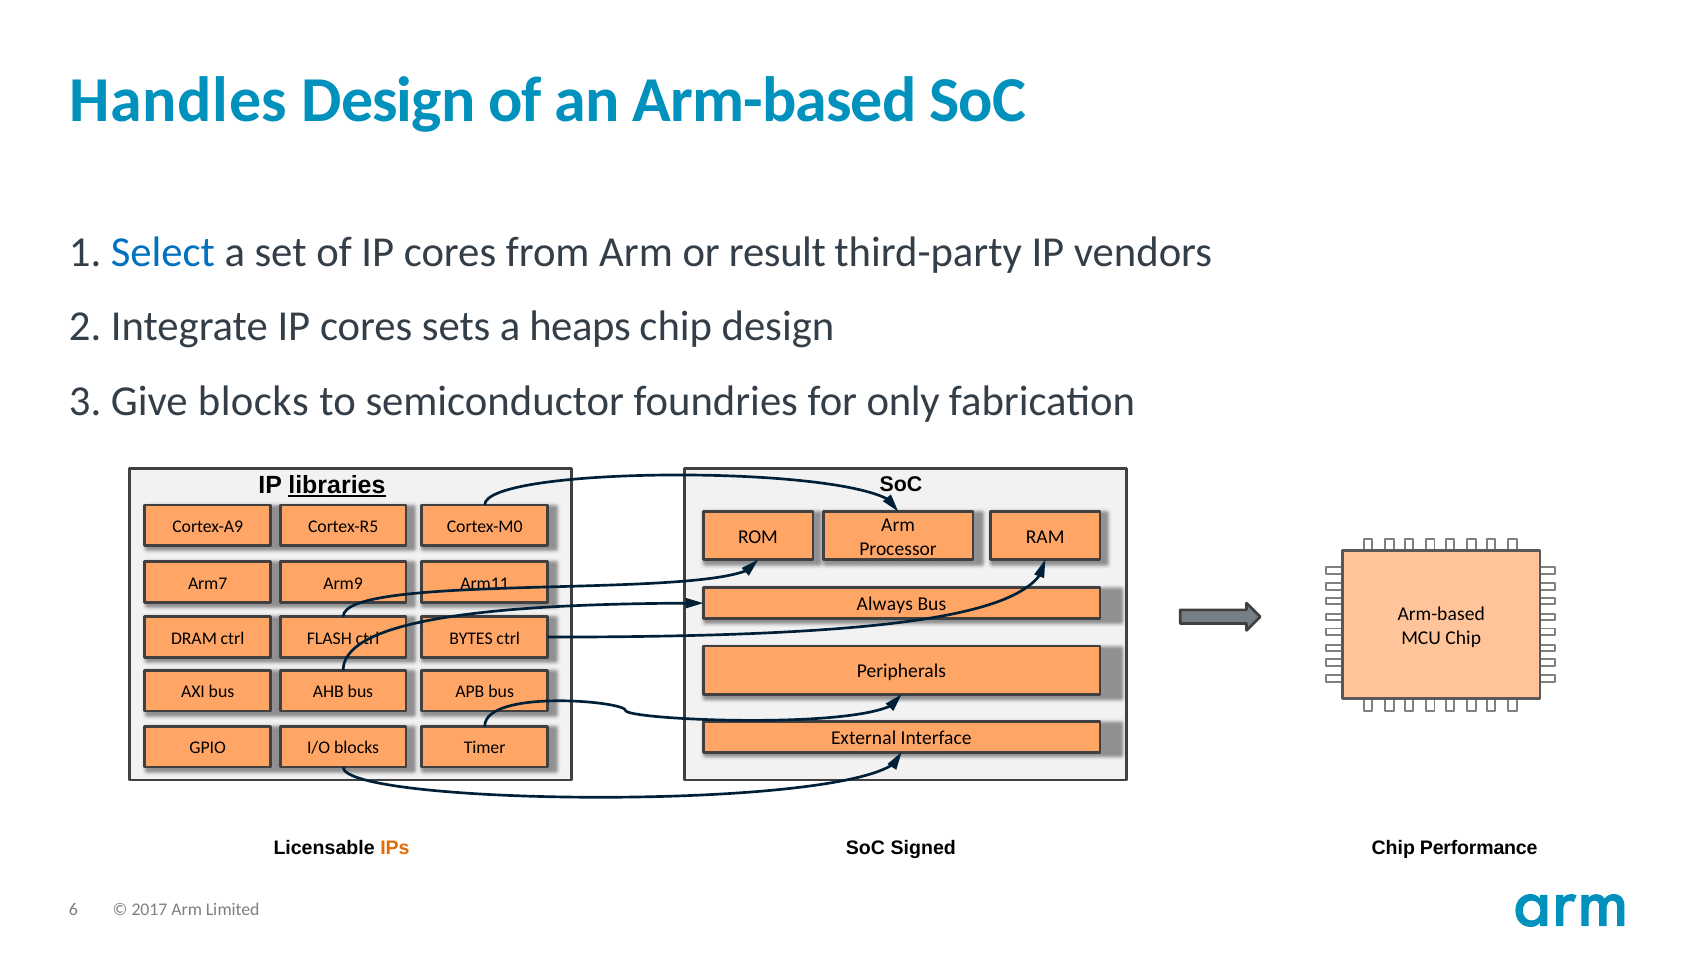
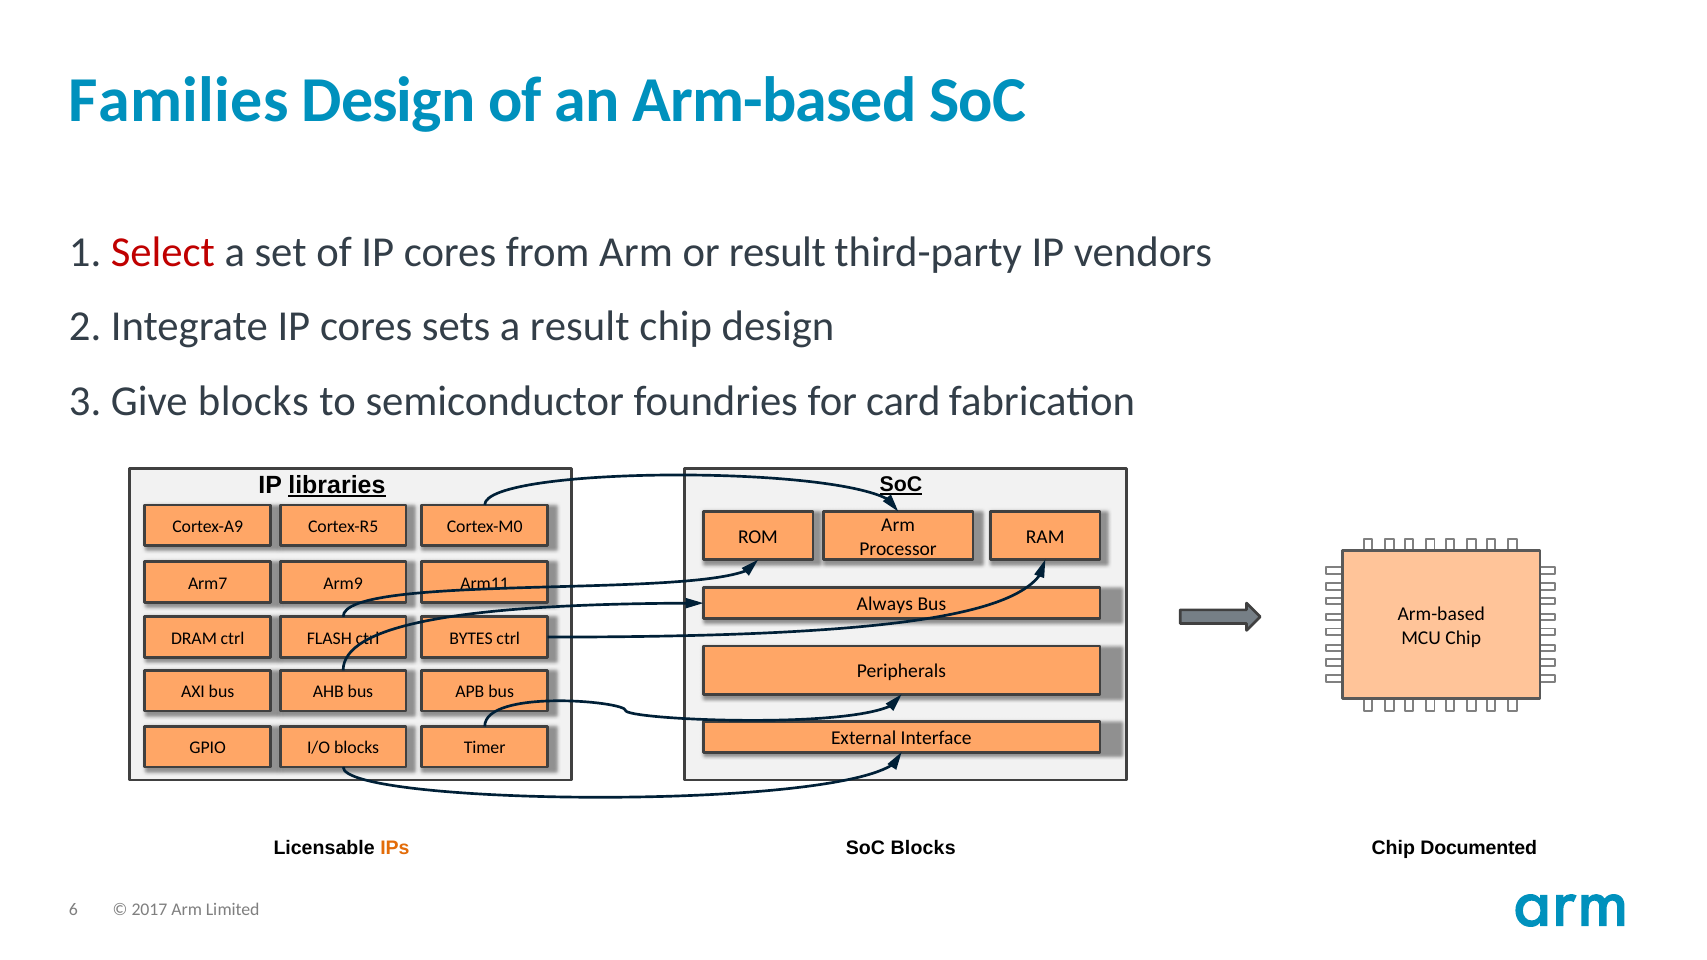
Handles: Handles -> Families (179, 100)
Select colour: blue -> red (163, 252)
a heaps: heaps -> result (580, 327)
only: only -> card (903, 401)
SoC underline: none -> present (901, 485)
SoC Signed: Signed -> Blocks (923, 849)
Performance: Performance -> Documented (1479, 849)
